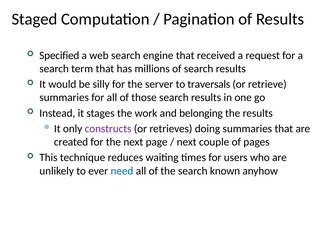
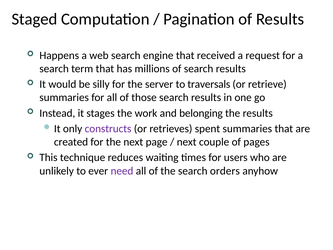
Specified: Specified -> Happens (59, 55)
doing: doing -> spent (207, 129)
need colour: blue -> purple (122, 171)
known: known -> orders (225, 171)
